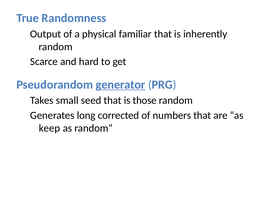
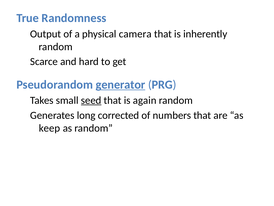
familiar: familiar -> camera (135, 34)
seed underline: none -> present (91, 100)
those: those -> again (145, 100)
